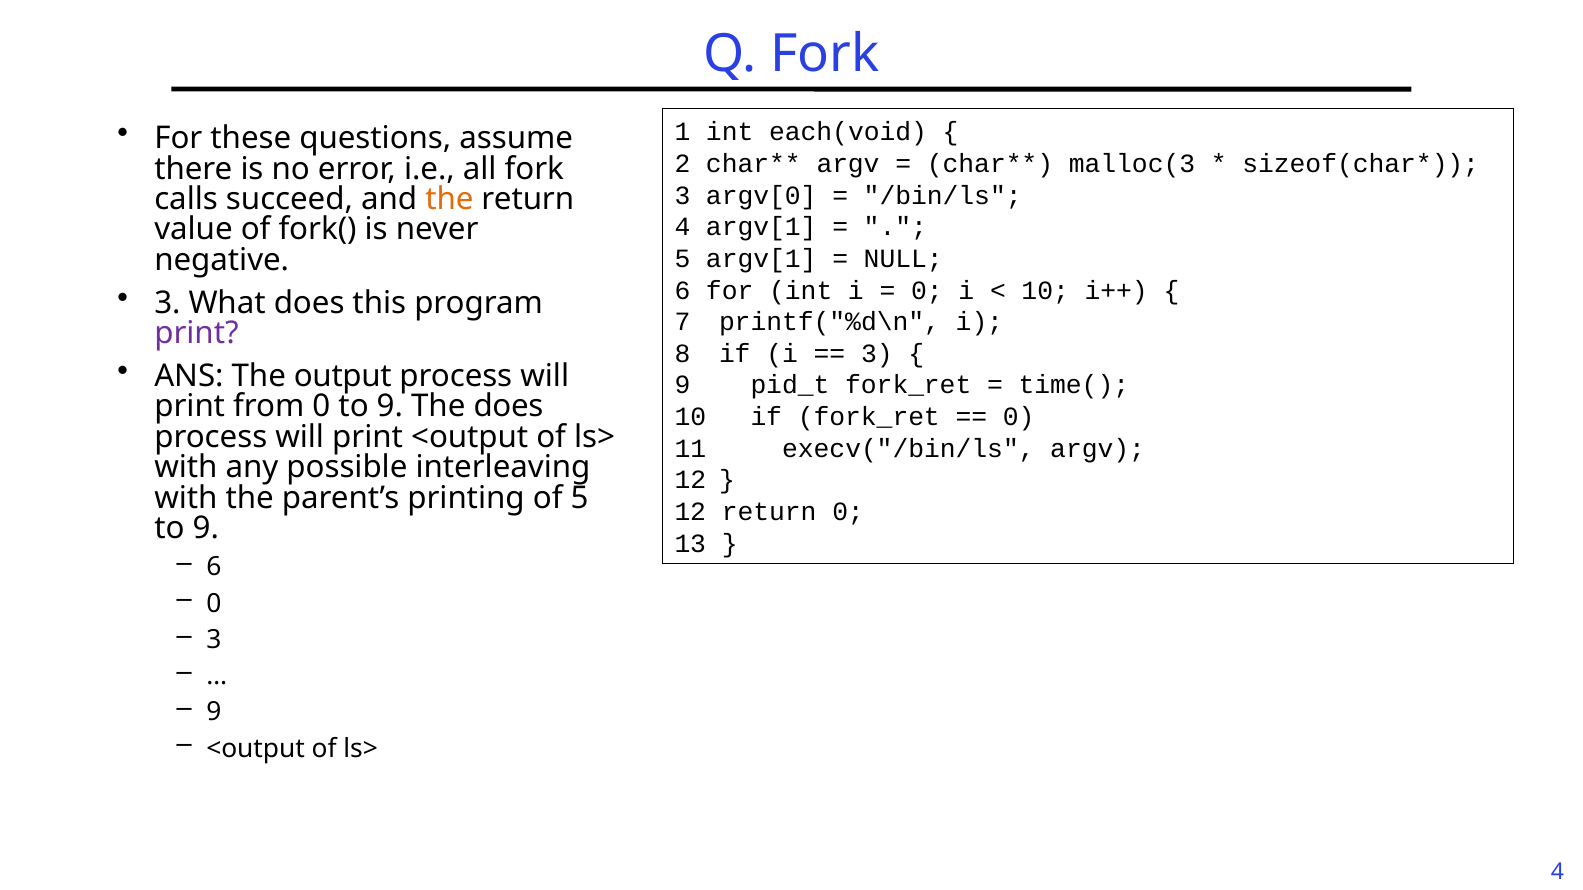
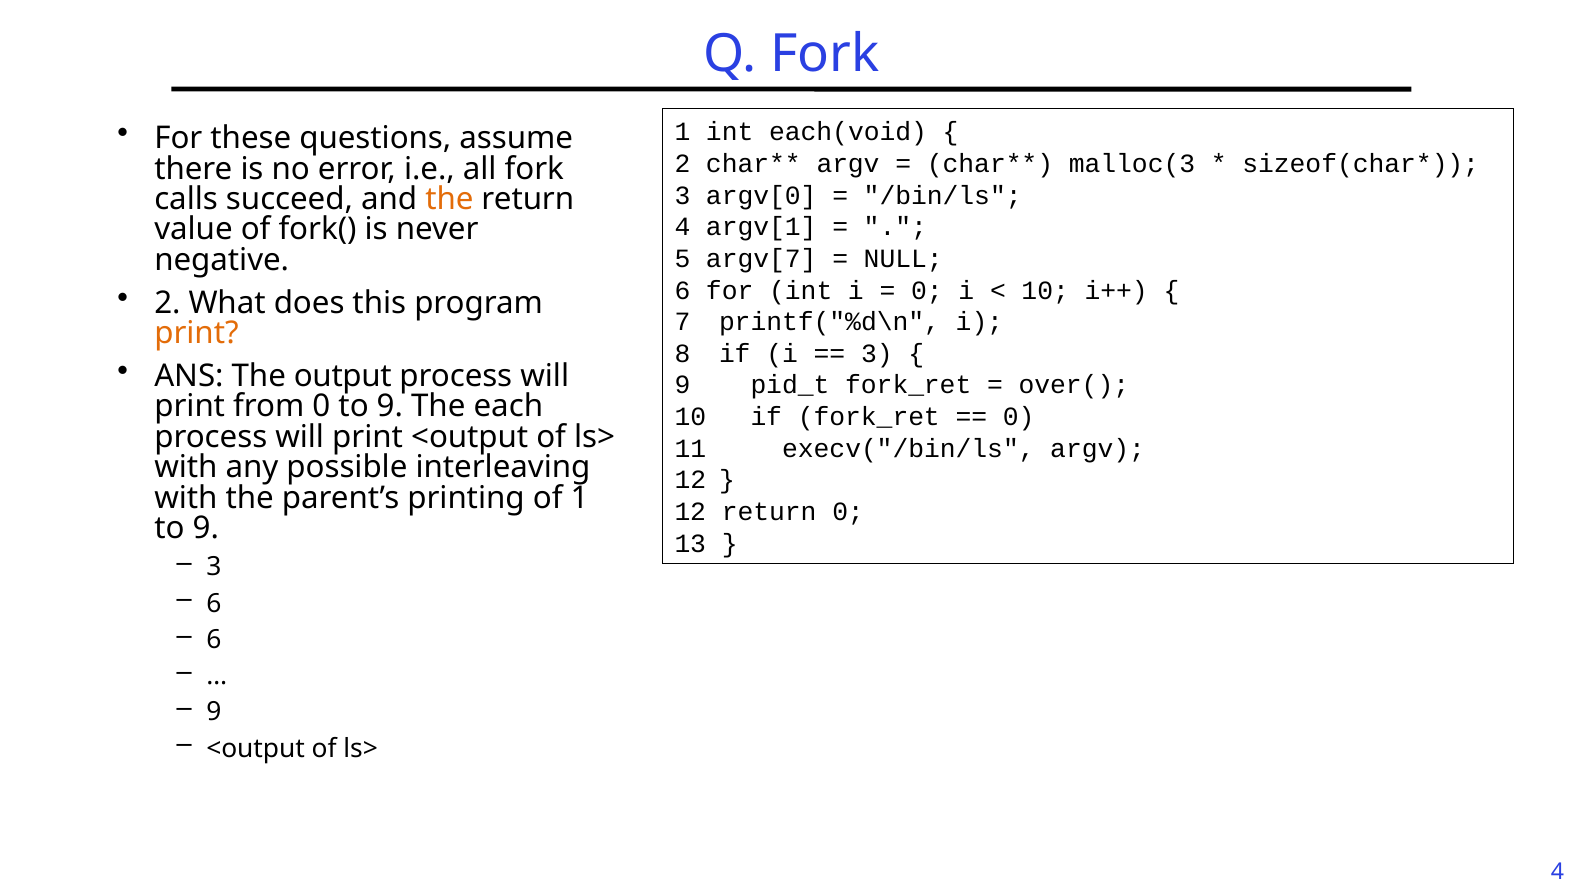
5 argv[1: argv[1 -> argv[7 (761, 259)
3: 3 -> 2 (168, 303)
print colour: purple -> orange (197, 333)
time(: time( -> over( (1074, 385)
The does: does -> each (508, 407)
of 5: 5 -> 1 (580, 498)
6: 6 -> 3 (214, 567)
0: 0 -> 6 (214, 604)
3: 3 -> 6 (214, 640)
